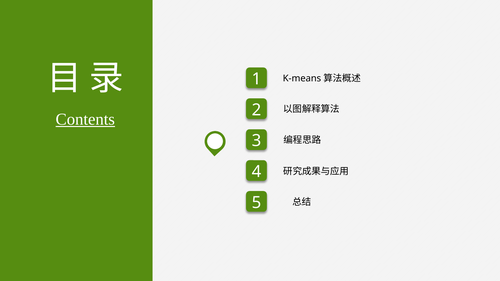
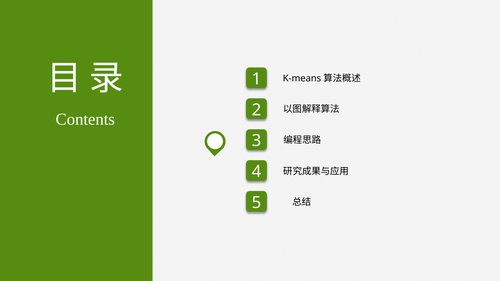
Contents underline: present -> none (85, 119)
